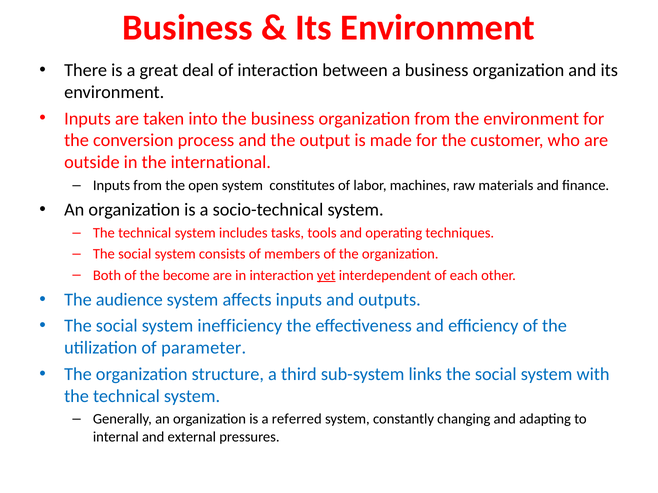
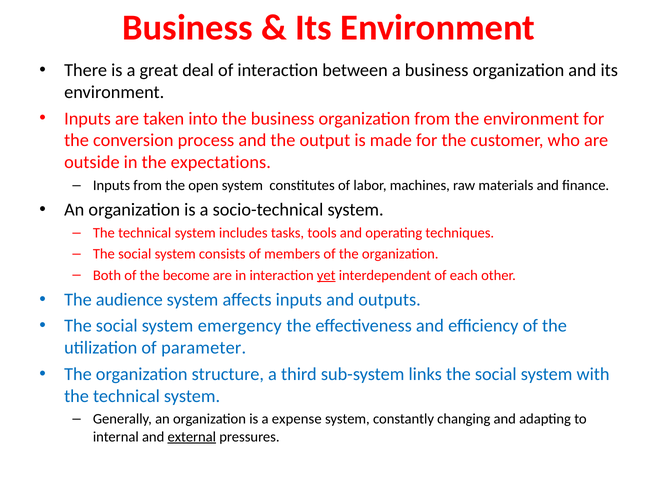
international: international -> expectations (221, 163)
inefficiency: inefficiency -> emergency (240, 326)
referred: referred -> expense (297, 420)
external underline: none -> present (192, 437)
